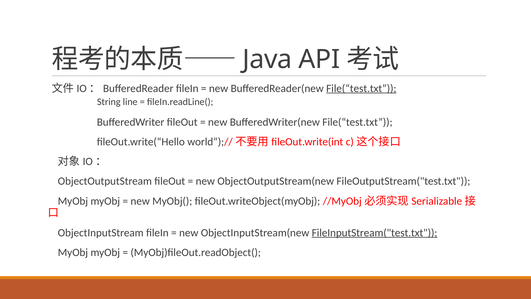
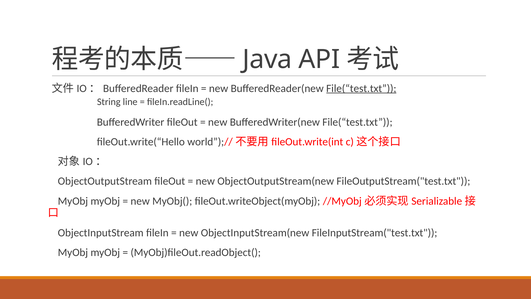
FileInputStream("test.txt underline: present -> none (375, 232)
